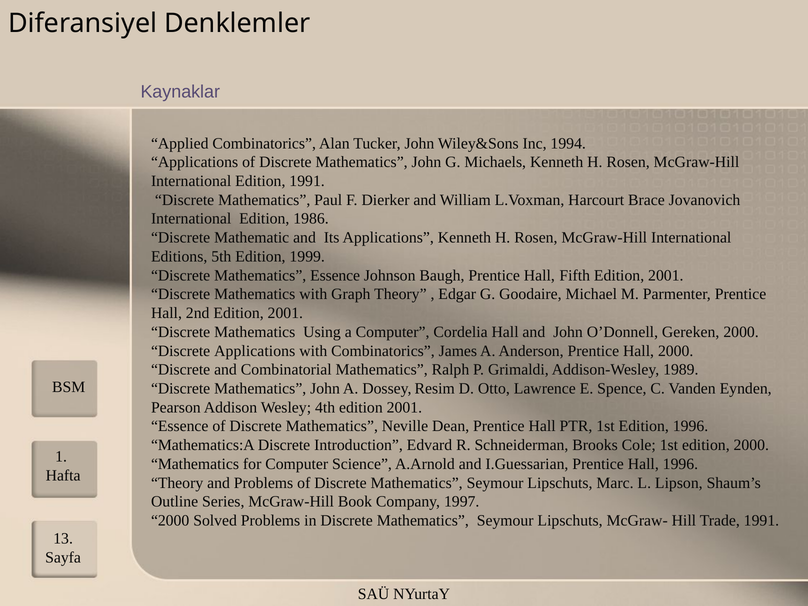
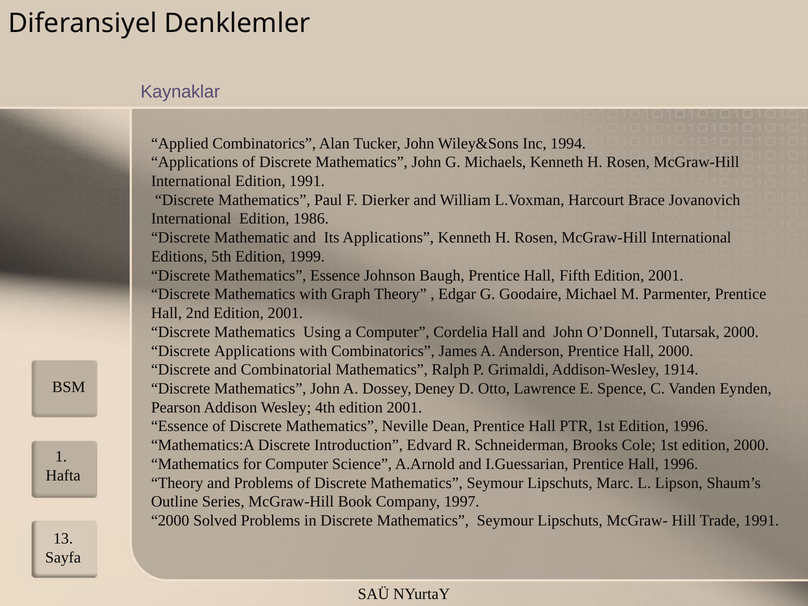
Gereken: Gereken -> Tutarsak (691, 332)
1989: 1989 -> 1914 (681, 370)
Resim: Resim -> Deney (435, 389)
